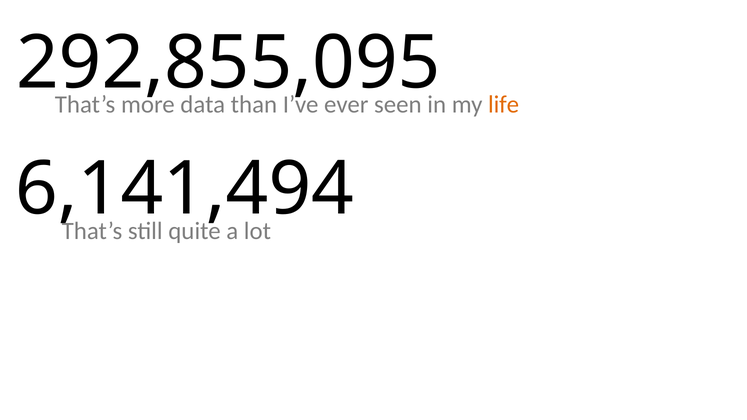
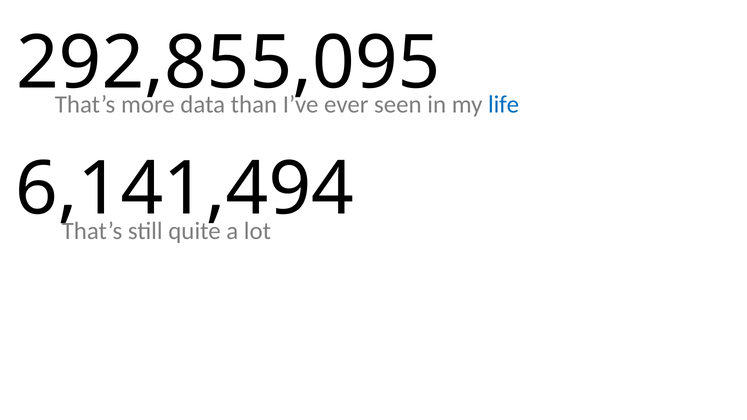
life colour: orange -> blue (504, 104)
